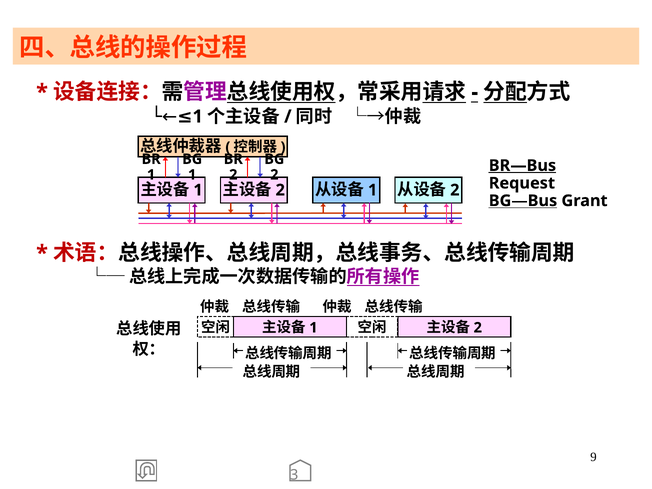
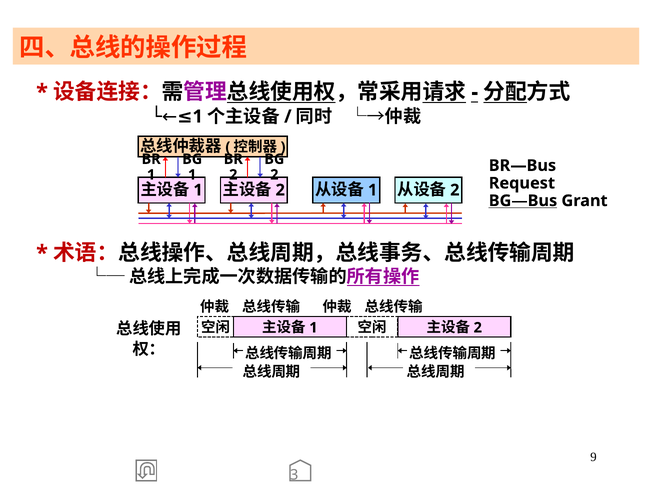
BR—Bus underline: present -> none (522, 166)
